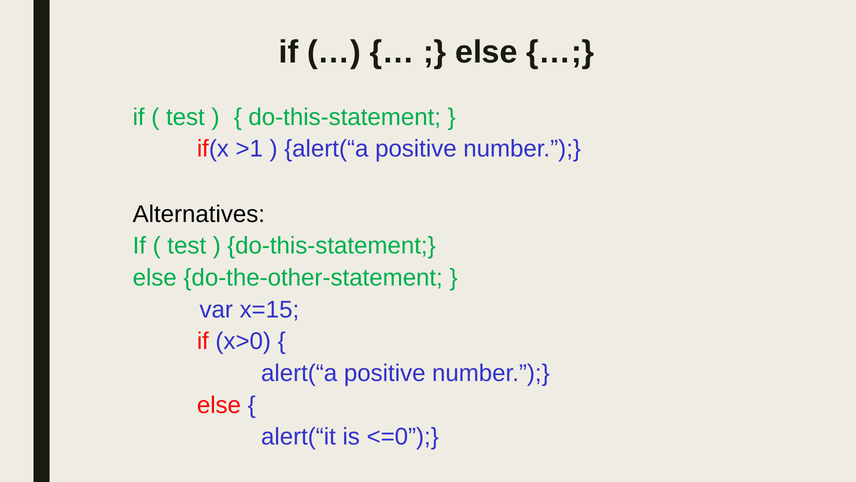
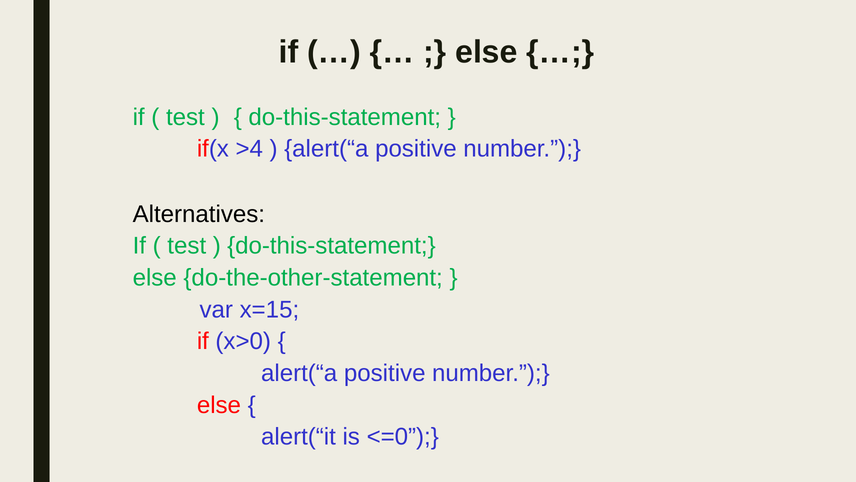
>1: >1 -> >4 (249, 149)
